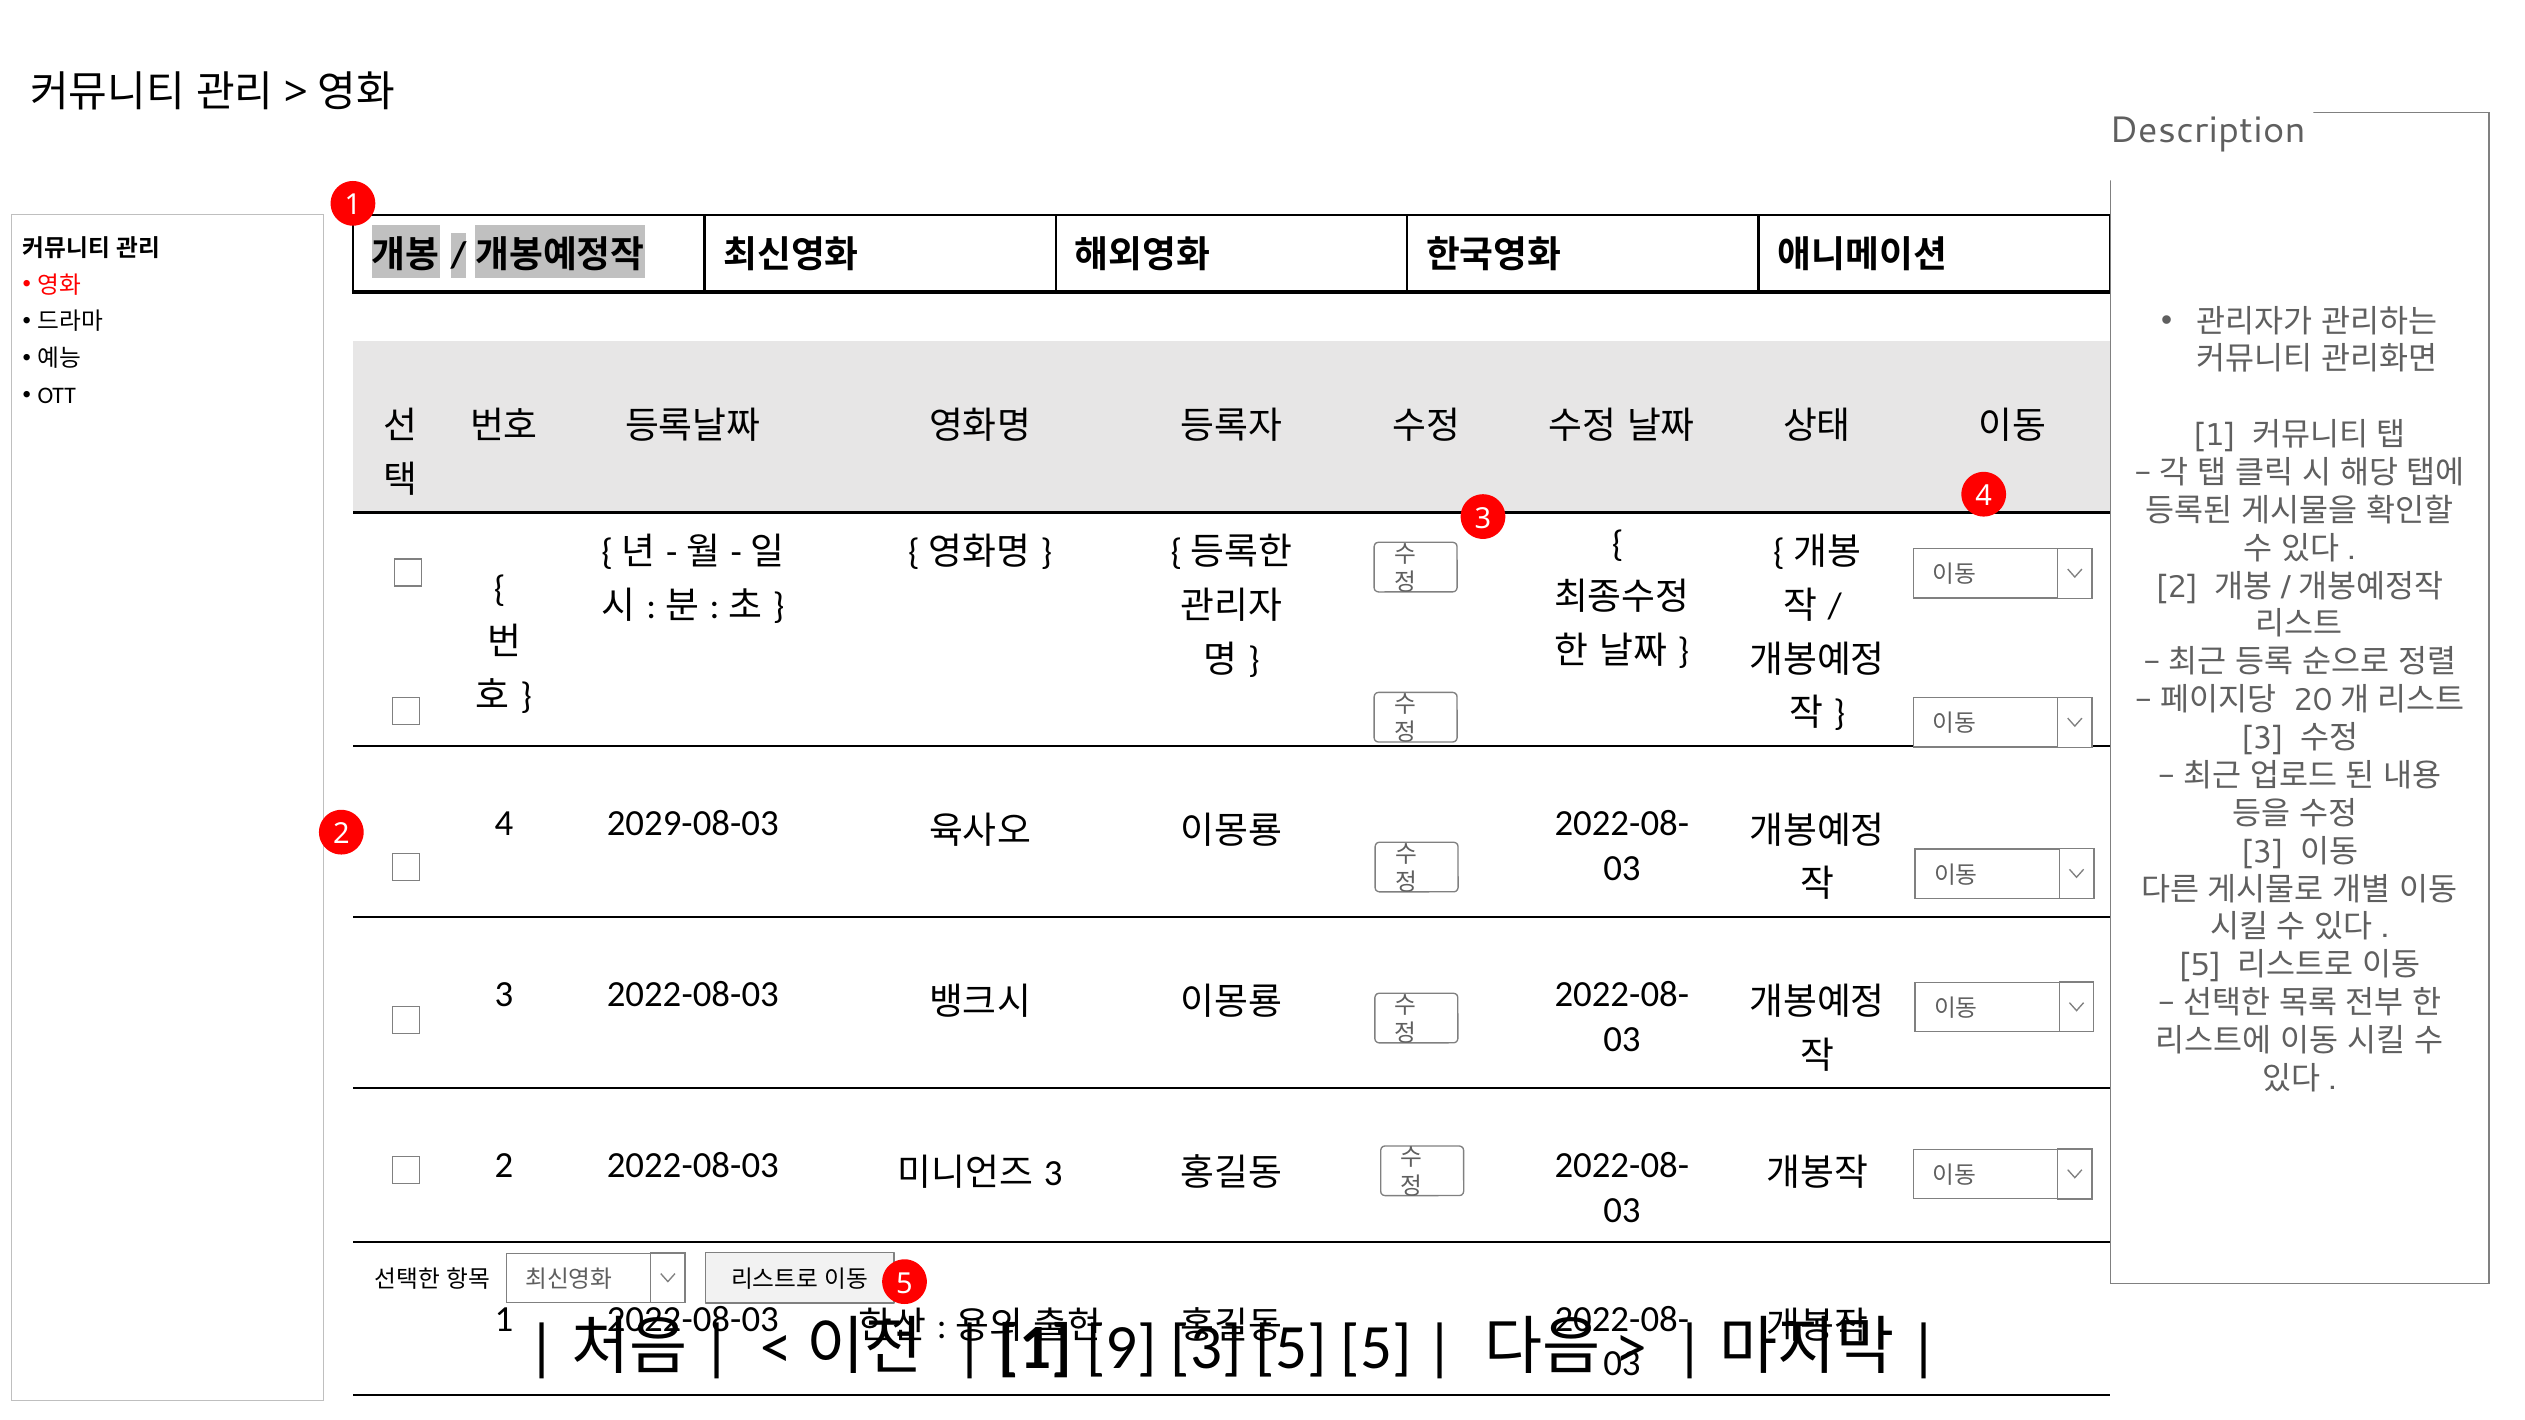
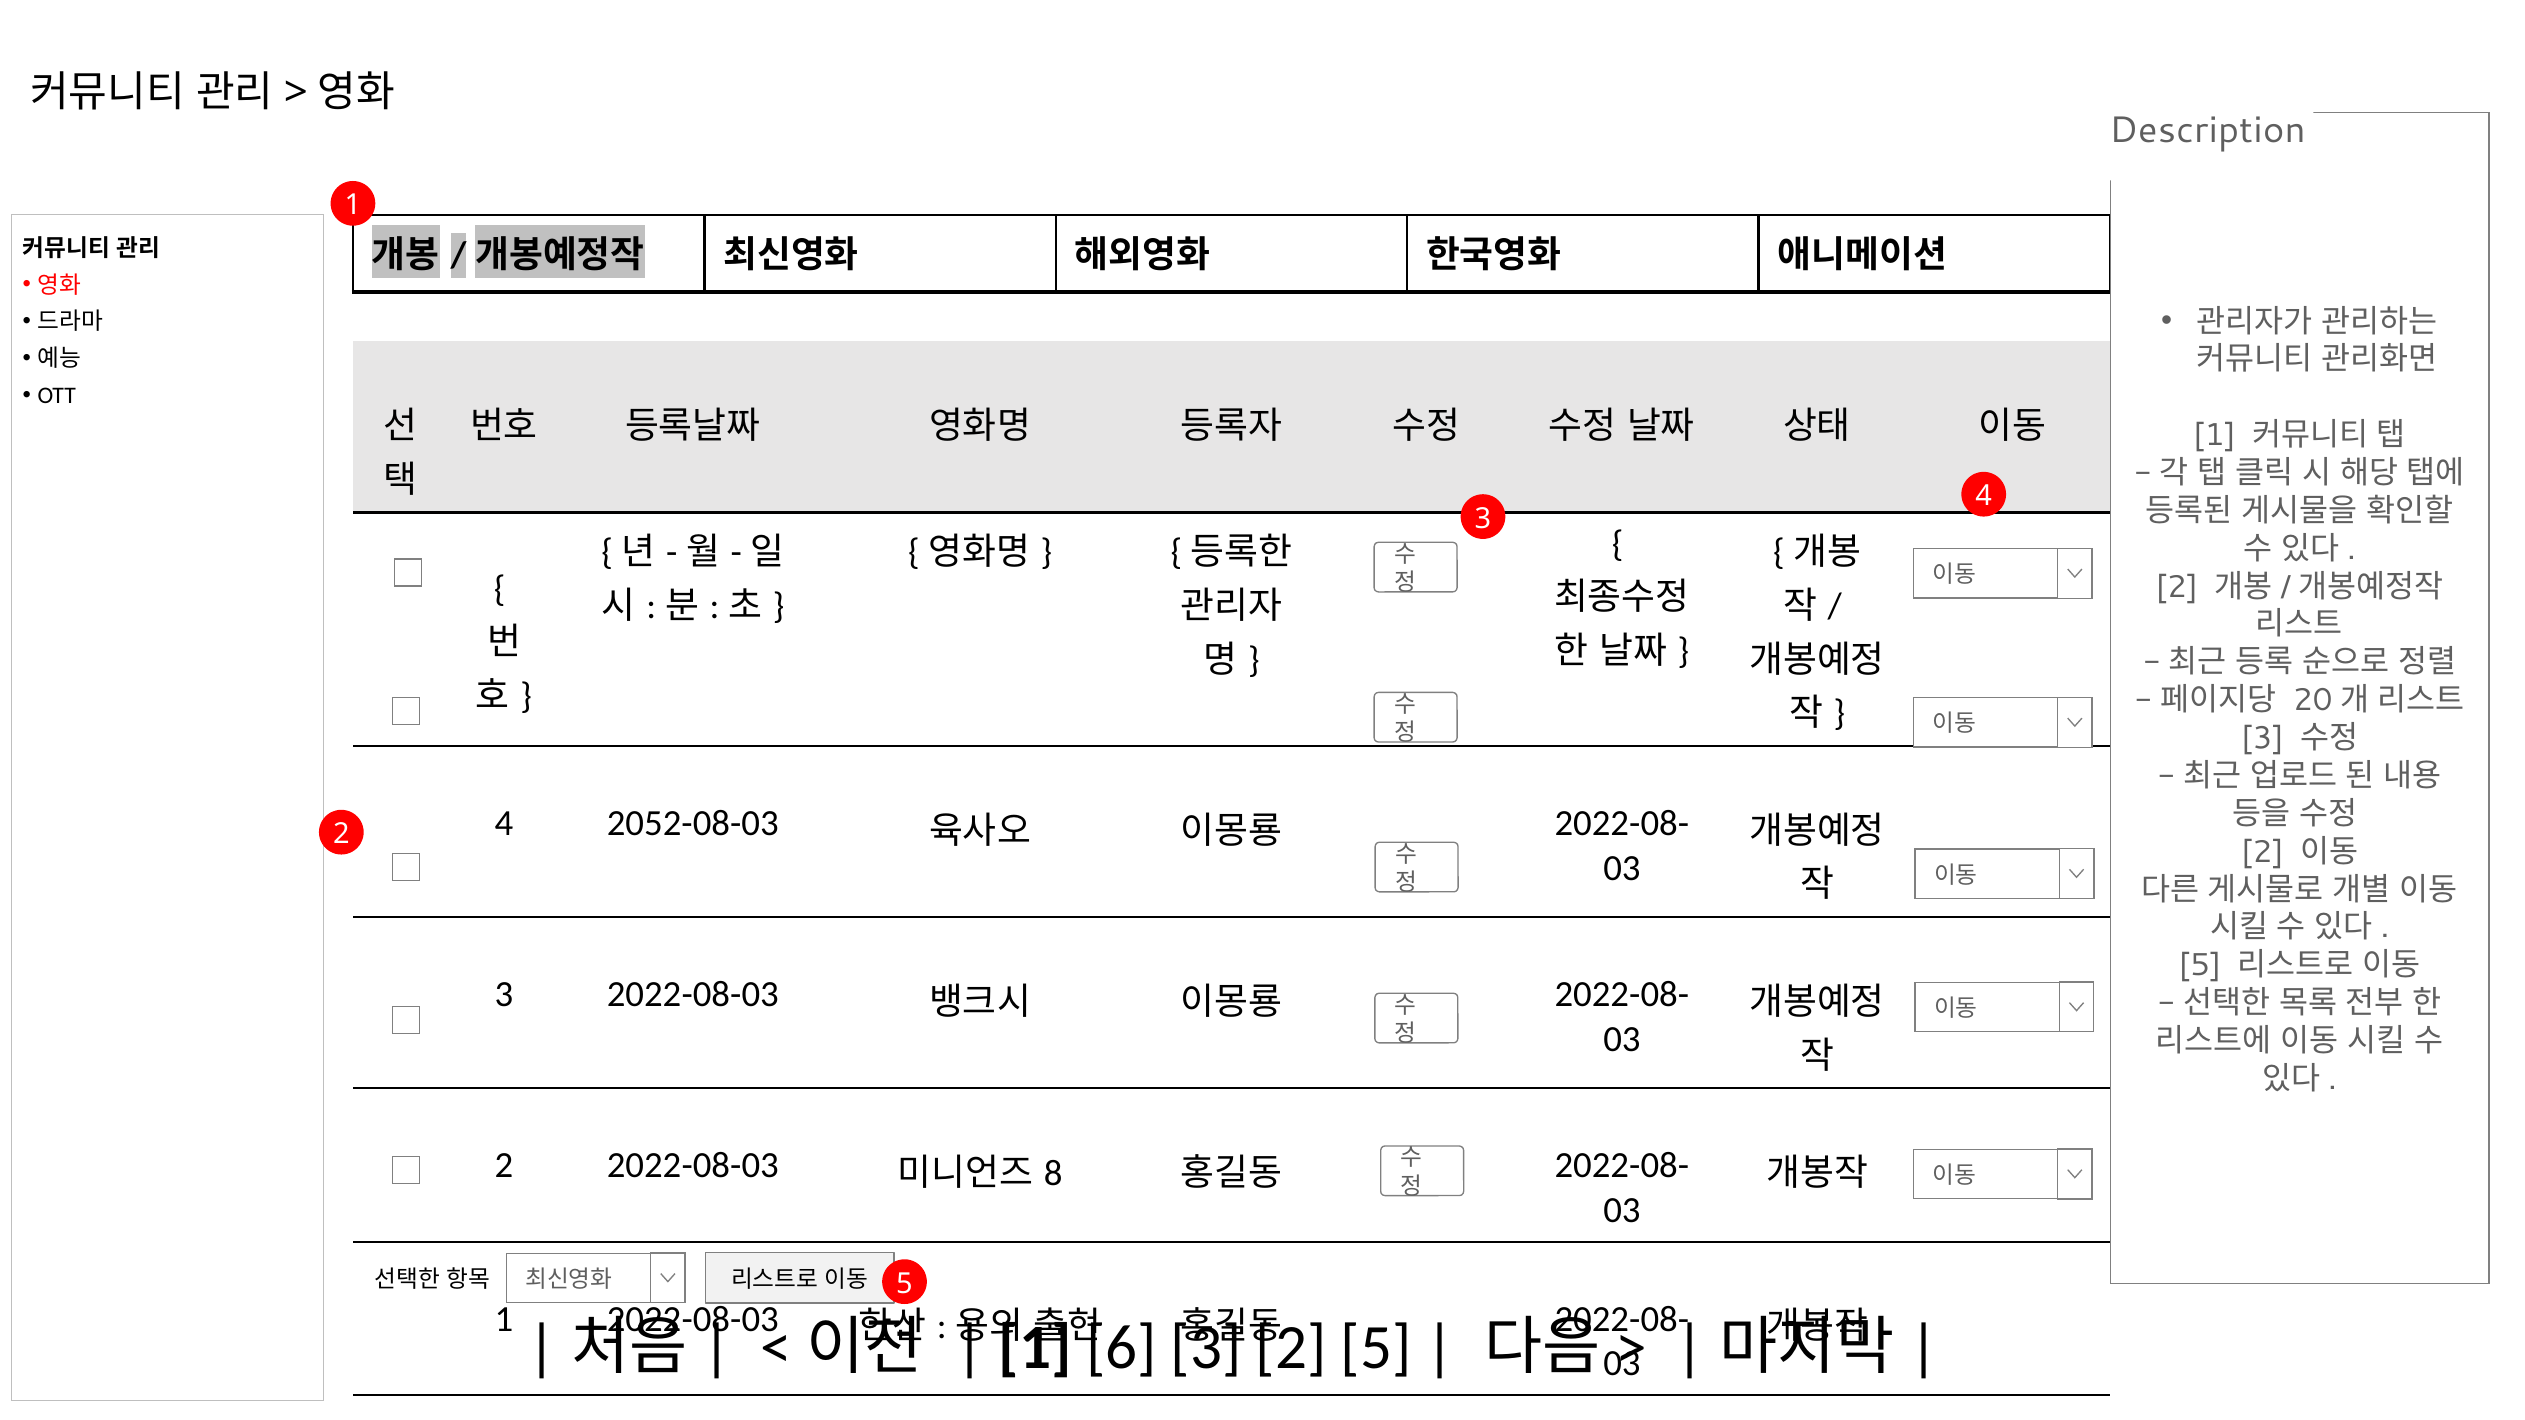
2029-08-03: 2029-08-03 -> 2052-08-03 (693, 823)
3: 3 -> 2 (2262, 852)
3: 3 -> 8 (1053, 1174)
9: 9 -> 6 (1121, 1348)
5: 5 -> 2 (1291, 1348)
